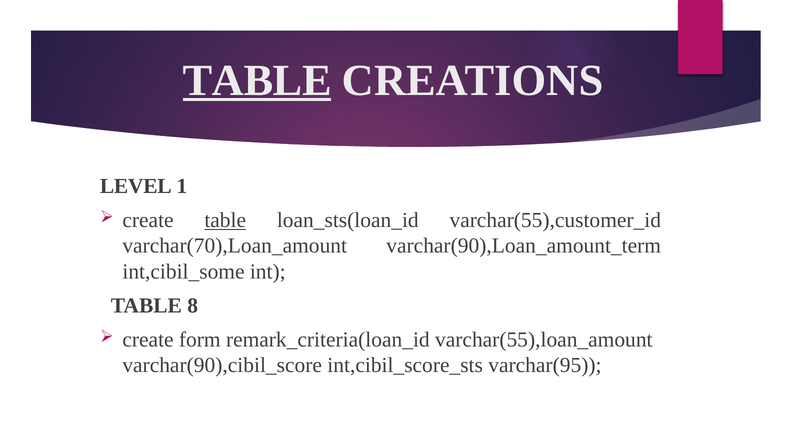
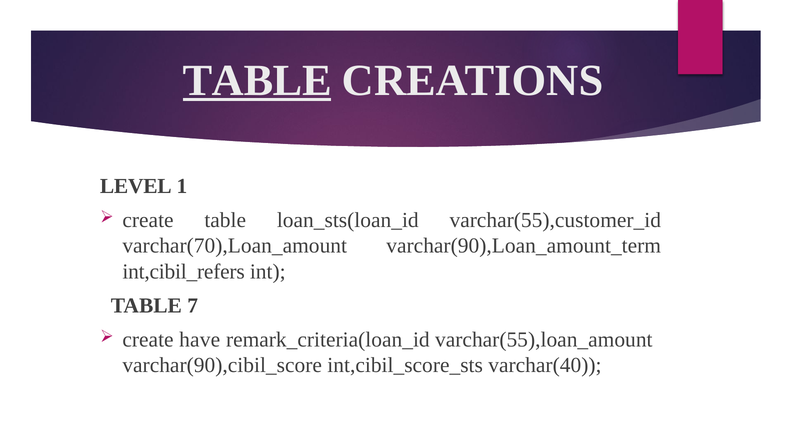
table underline: present -> none (225, 220)
int,cibil_some: int,cibil_some -> int,cibil_refers (184, 272)
8: 8 -> 7 (193, 306)
form: form -> have (200, 340)
varchar(95: varchar(95 -> varchar(40 (545, 366)
